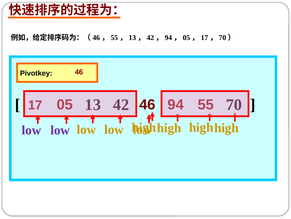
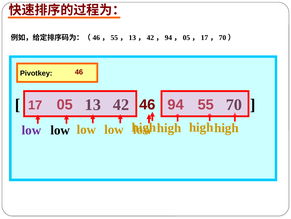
low colour: purple -> black (60, 130)
